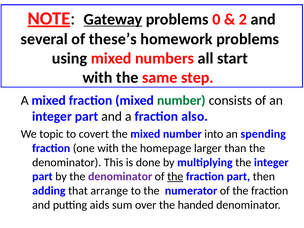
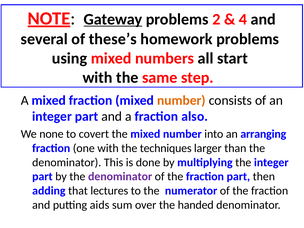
0: 0 -> 2 (216, 19)
2: 2 -> 4 (243, 19)
number colour: green -> orange (181, 100)
topic: topic -> none (51, 134)
spending: spending -> arranging (263, 134)
homepage: homepage -> techniques (166, 148)
the underline: present -> none (175, 177)
arrange: arrange -> lectures (109, 191)
